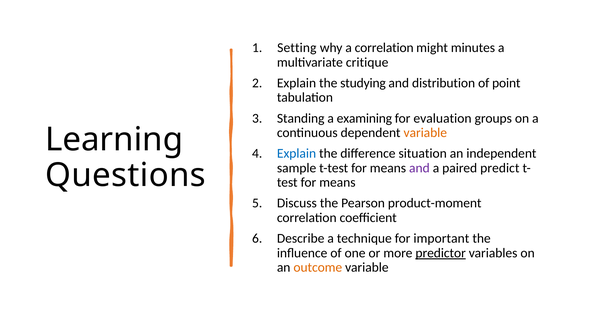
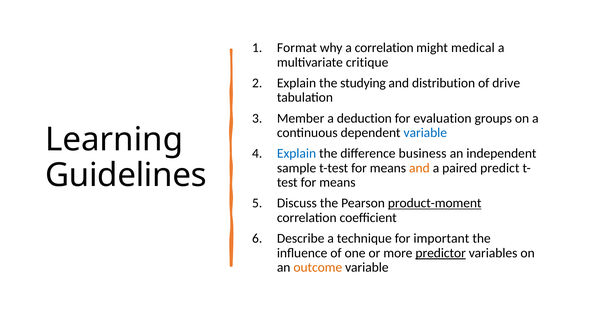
Setting: Setting -> Format (297, 48)
minutes: minutes -> medical (473, 48)
point: point -> drive (506, 83)
Standing: Standing -> Member (301, 118)
examining: examining -> deduction (364, 118)
variable colour: orange -> blue (425, 133)
situation: situation -> business (423, 154)
and colour: purple -> orange (419, 168)
Questions: Questions -> Guidelines (126, 175)
product-moment underline: none -> present (435, 203)
